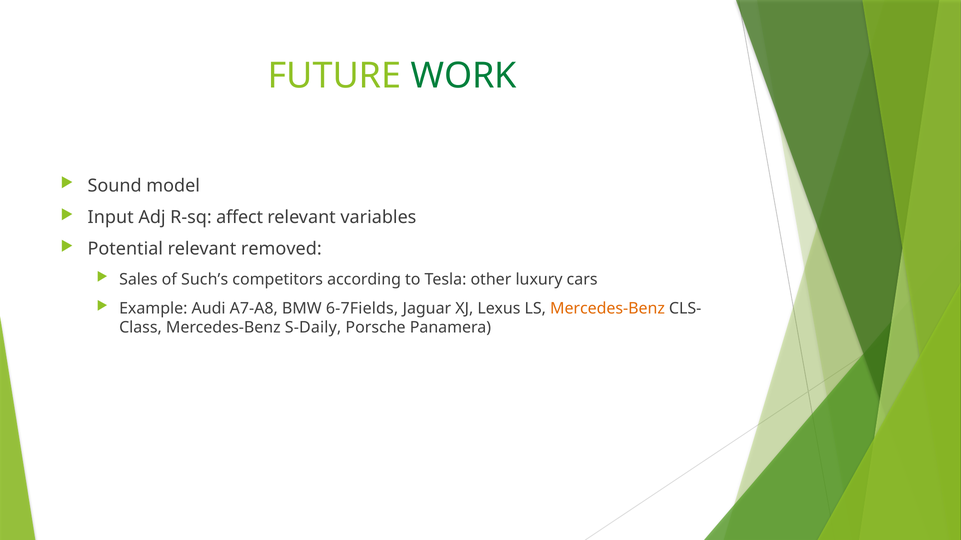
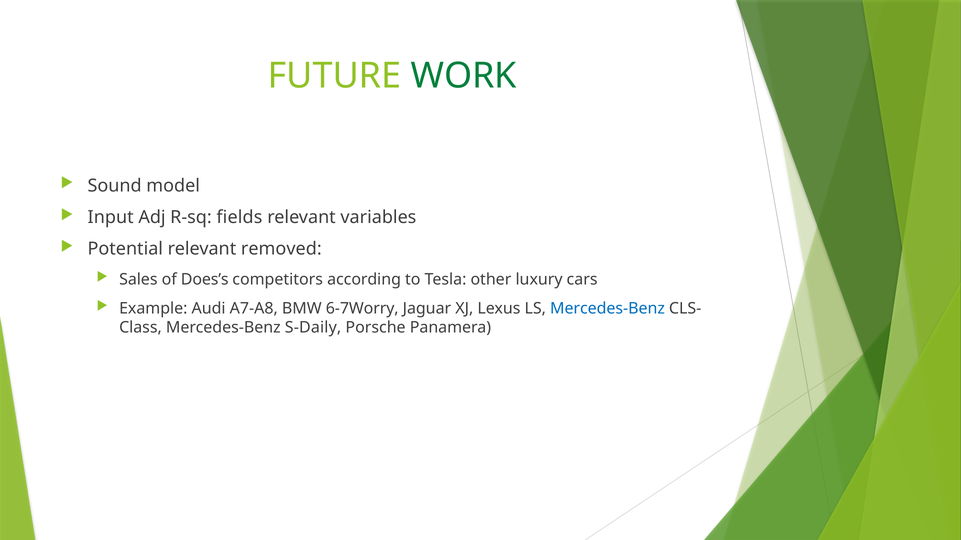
affect: affect -> fields (239, 218)
Such’s: Such’s -> Does’s (205, 280)
6-7Fields: 6-7Fields -> 6-7Worry (362, 309)
Mercedes-Benz colour: orange -> blue (607, 309)
